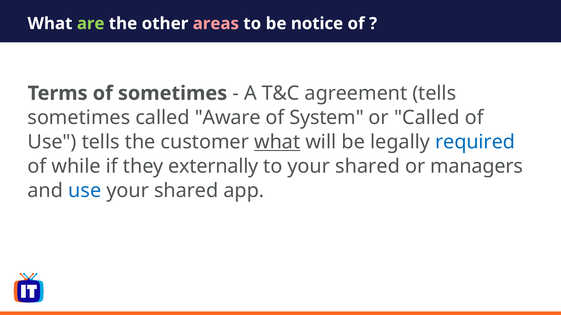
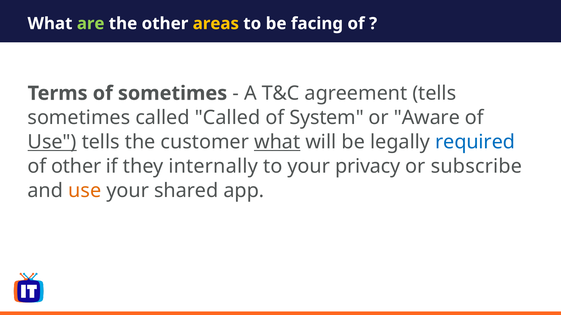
areas colour: pink -> yellow (216, 24)
notice: notice -> facing (317, 24)
called Aware: Aware -> Called (228, 118)
or Called: Called -> Aware (427, 118)
Use underline: none -> present (52, 142)
of while: while -> other (76, 167)
externally: externally -> internally (213, 167)
to your shared: shared -> privacy (368, 167)
managers: managers -> subscribe (476, 167)
use colour: blue -> orange (85, 191)
